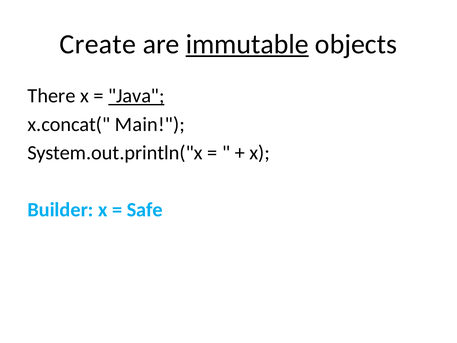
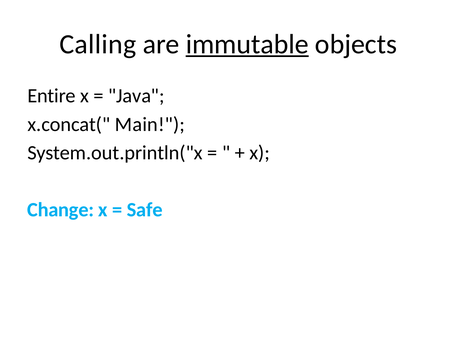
Create: Create -> Calling (98, 44)
There: There -> Entire (52, 96)
Java underline: present -> none (136, 96)
Builder: Builder -> Change (61, 210)
